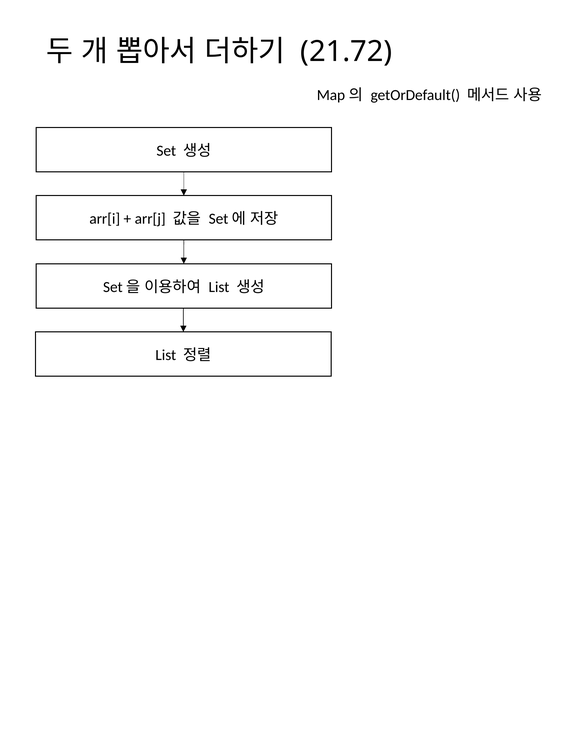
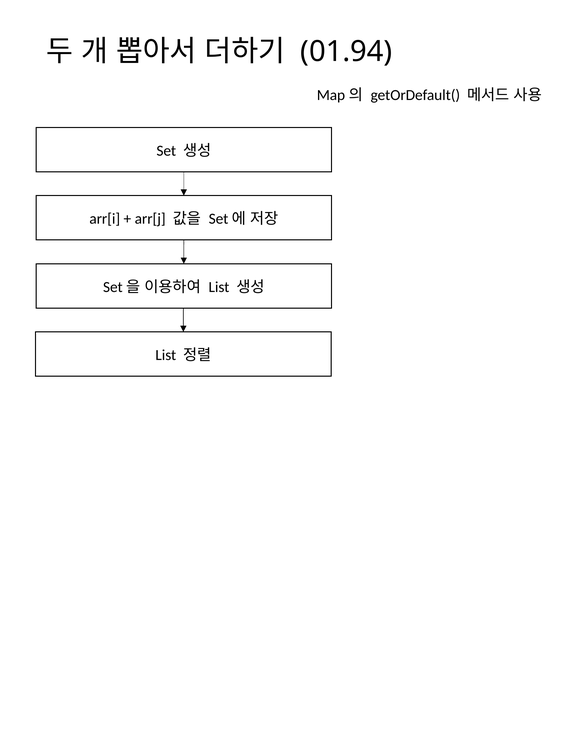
21.72: 21.72 -> 01.94 (346, 51)
